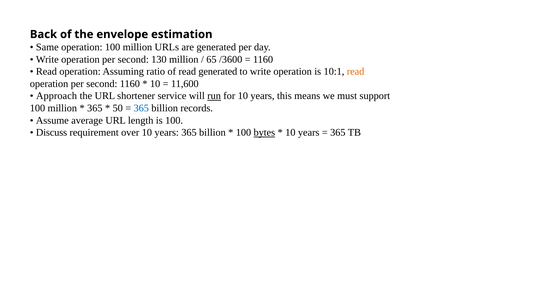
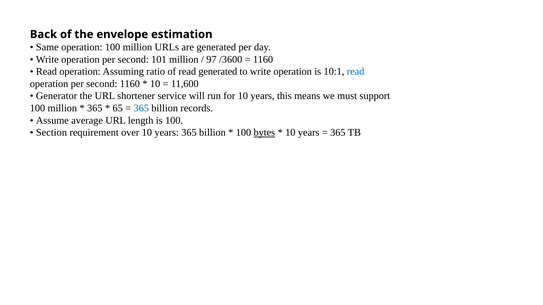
130: 130 -> 101 (159, 59)
65: 65 -> 97 (211, 59)
read colour: orange -> blue (356, 72)
Approach: Approach -> Generator (57, 96)
run underline: present -> none (214, 96)
50: 50 -> 65 (118, 108)
Discuss: Discuss -> Section (51, 133)
